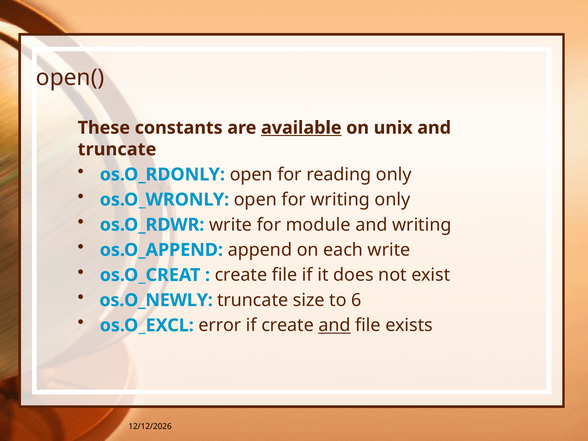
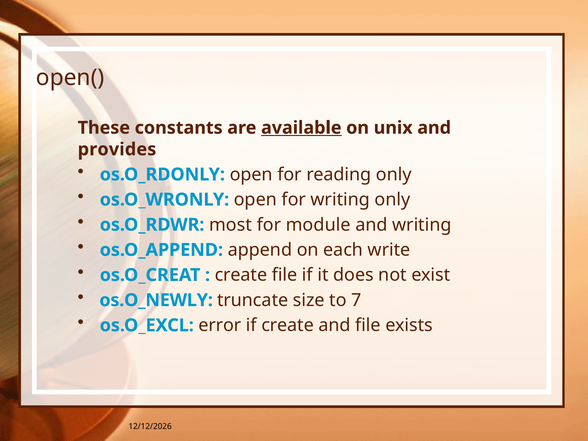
truncate: truncate -> provides (117, 149)
os.O_RDWR write: write -> most (231, 225)
6: 6 -> 7 (356, 300)
and underline: present -> none (335, 325)
